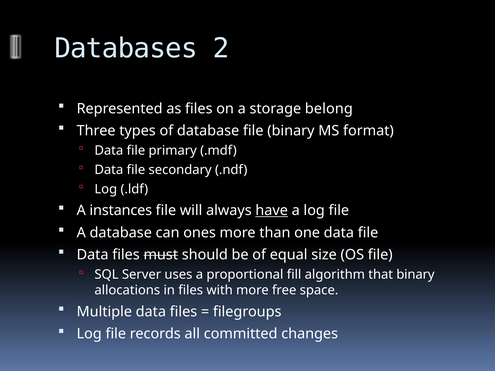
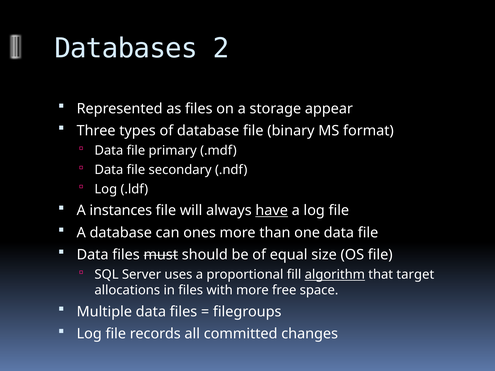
belong: belong -> appear (329, 109)
algorithm underline: none -> present (335, 275)
that binary: binary -> target (415, 275)
